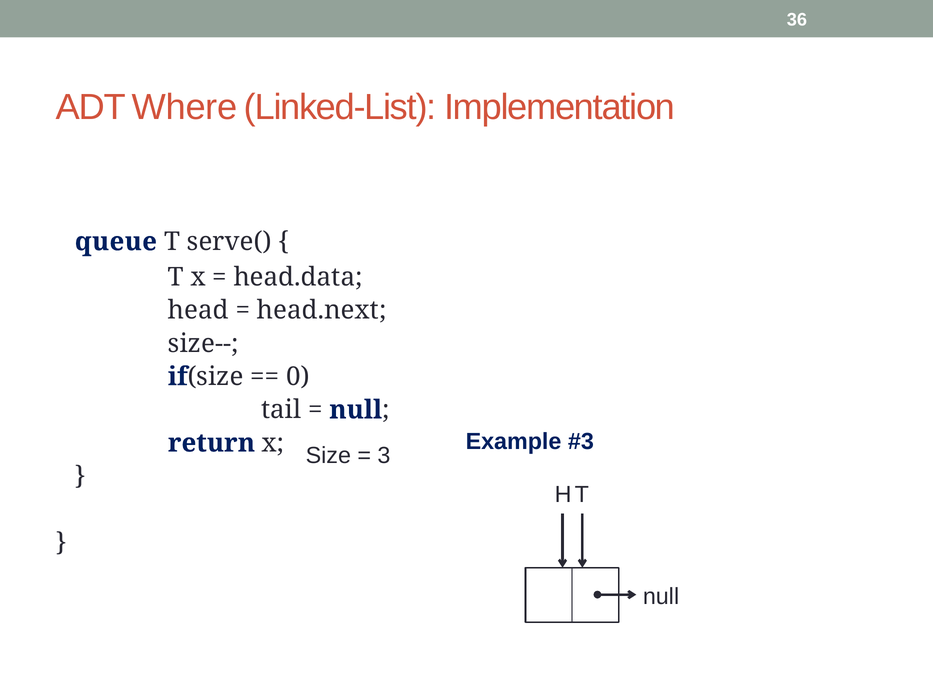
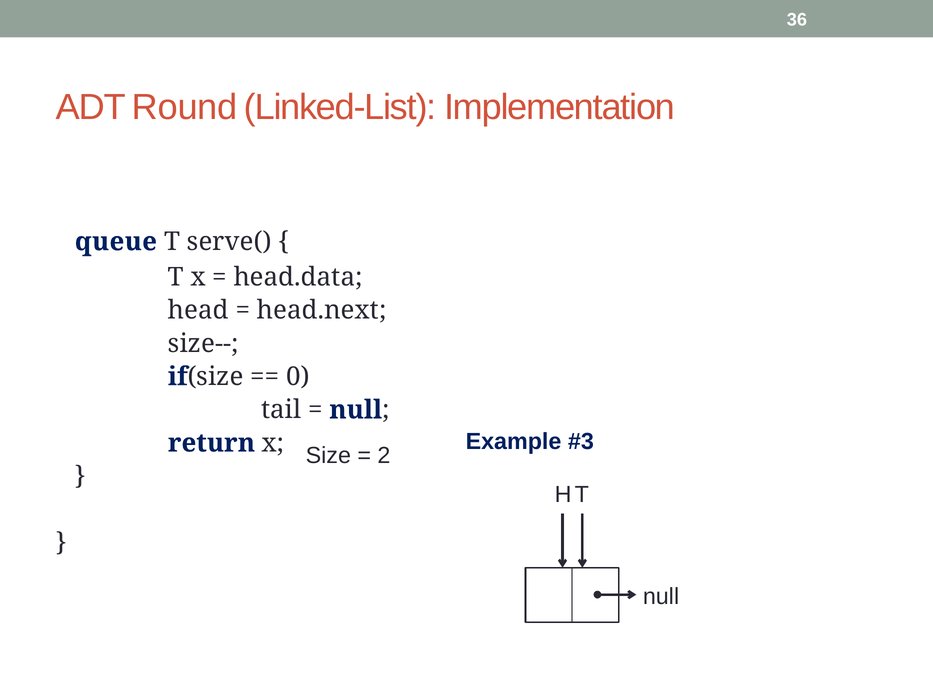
Where: Where -> Round (185, 107)
3: 3 -> 2 (384, 456)
